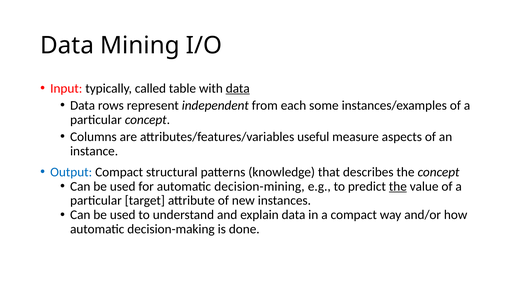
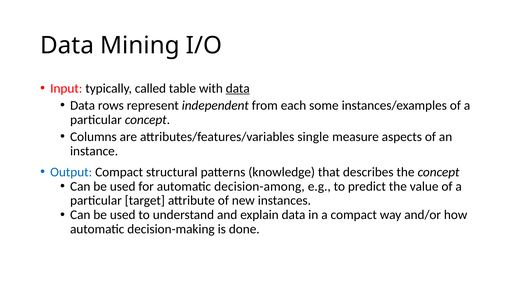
useful: useful -> single (313, 137)
decision-mining: decision-mining -> decision-among (259, 186)
the underline: present -> none (398, 186)
